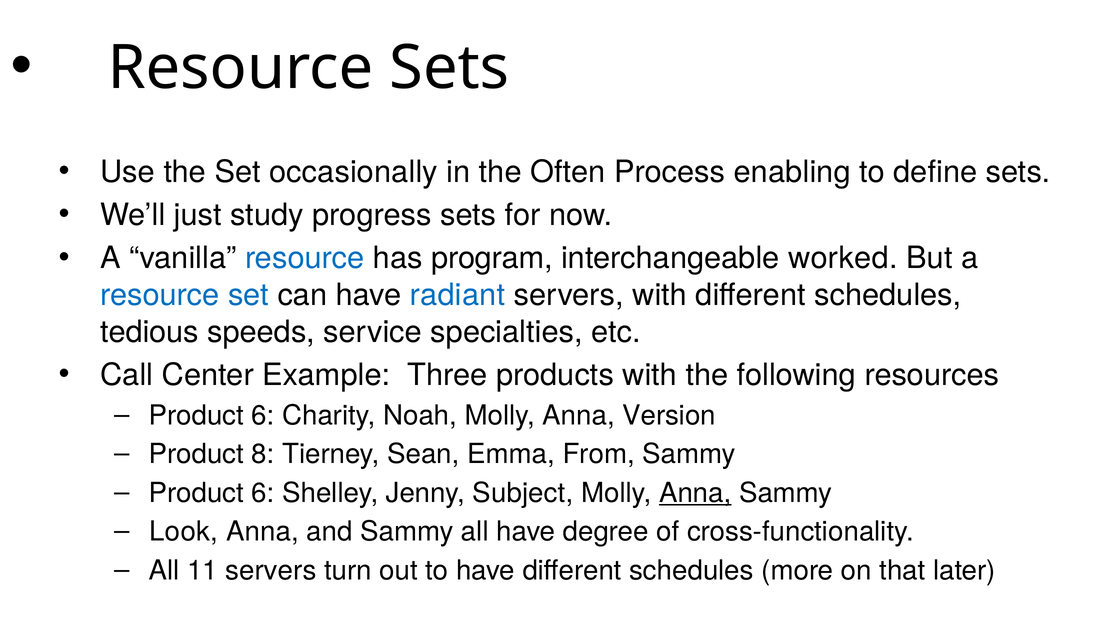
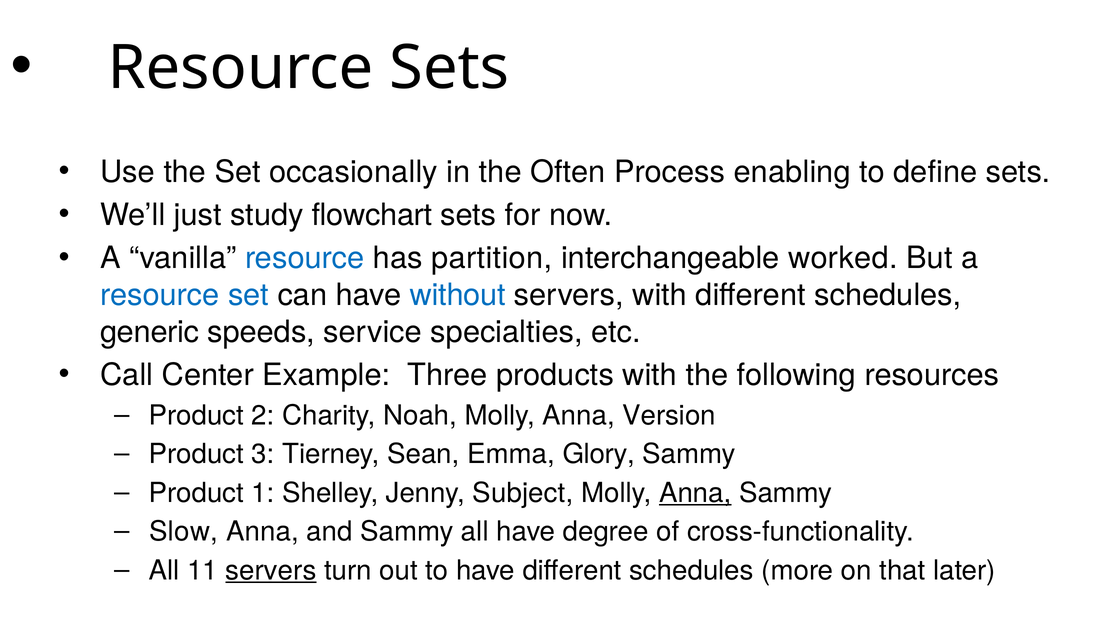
progress: progress -> flowchart (372, 215)
program: program -> partition (492, 258)
radiant: radiant -> without (458, 295)
tedious: tedious -> generic (150, 332)
6: 6 -> 2 (263, 415)
8: 8 -> 3 (263, 454)
From: From -> Glory (599, 454)
6: 6 -> 1 (263, 493)
Look: Look -> Slow (184, 531)
servers underline: none -> present (271, 570)
